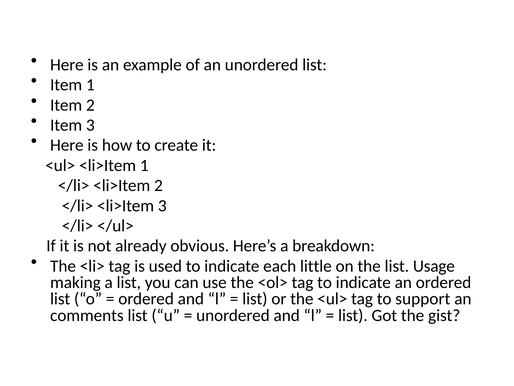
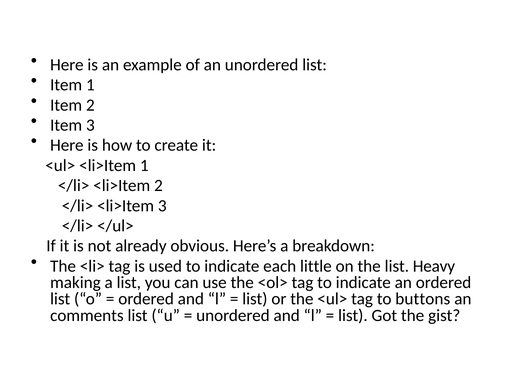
Usage: Usage -> Heavy (434, 266)
support: support -> buttons (423, 299)
